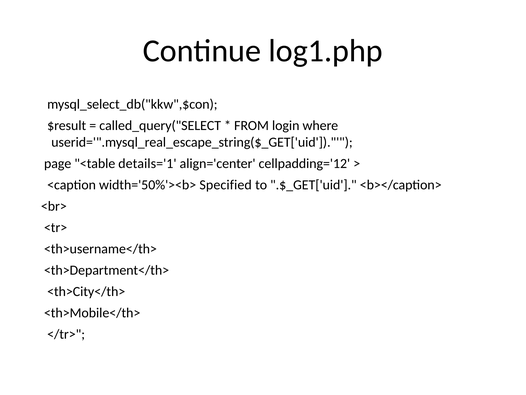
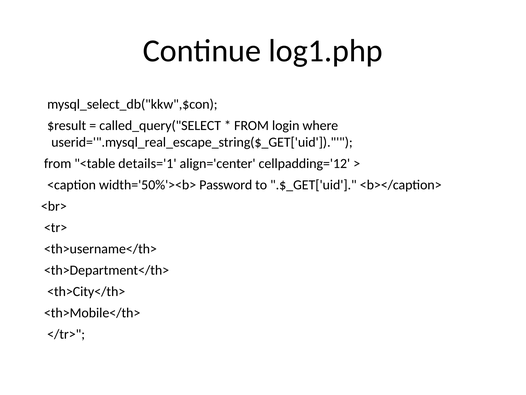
page: page -> from (58, 163)
Specified: Specified -> Password (226, 185)
